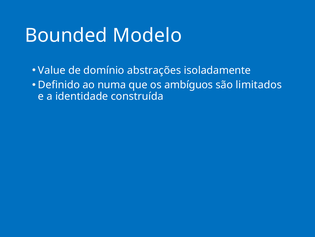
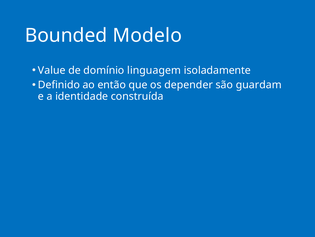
abstrações: abstrações -> linguagem (154, 70)
numa: numa -> então (112, 85)
ambíguos: ambíguos -> depender (189, 85)
limitados: limitados -> guardam (259, 85)
